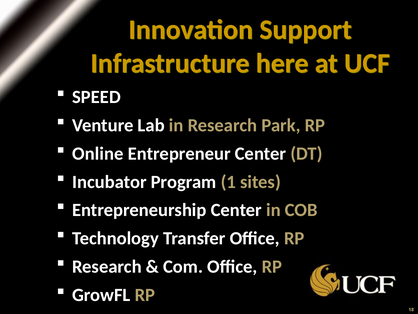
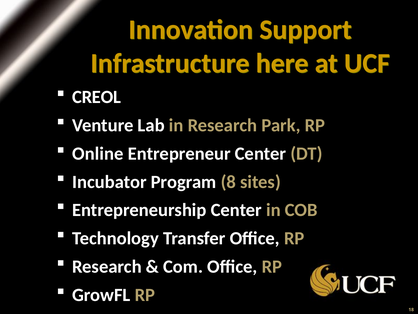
SPEED: SPEED -> CREOL (97, 97)
1: 1 -> 8 (228, 182)
